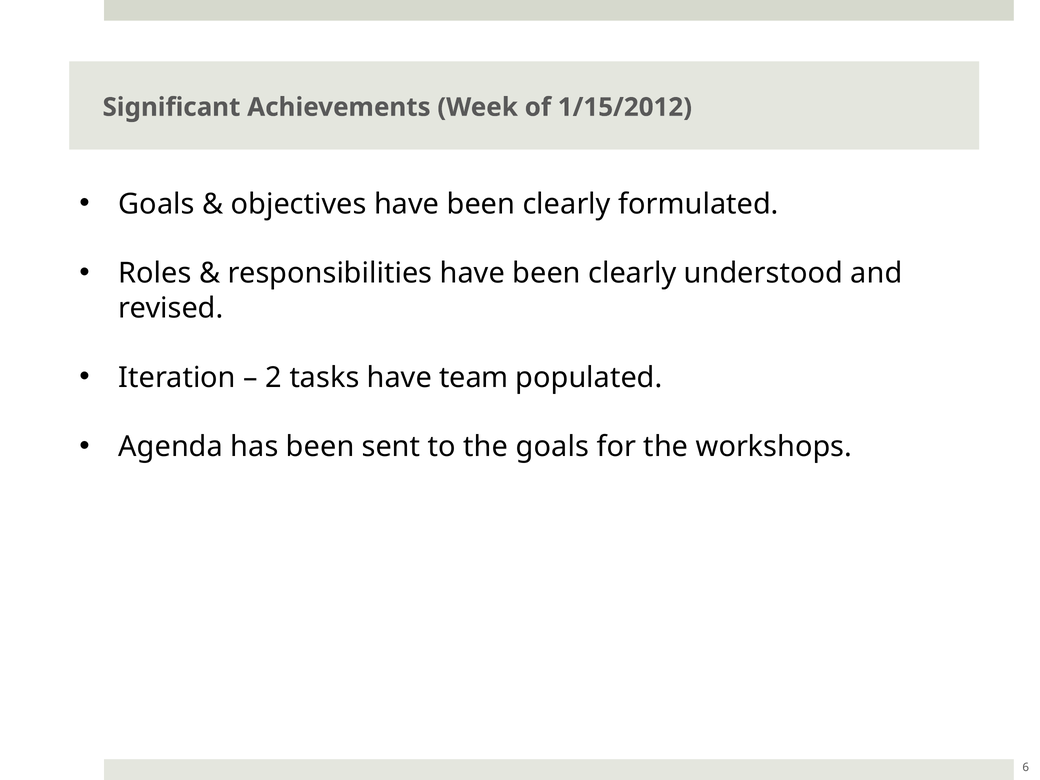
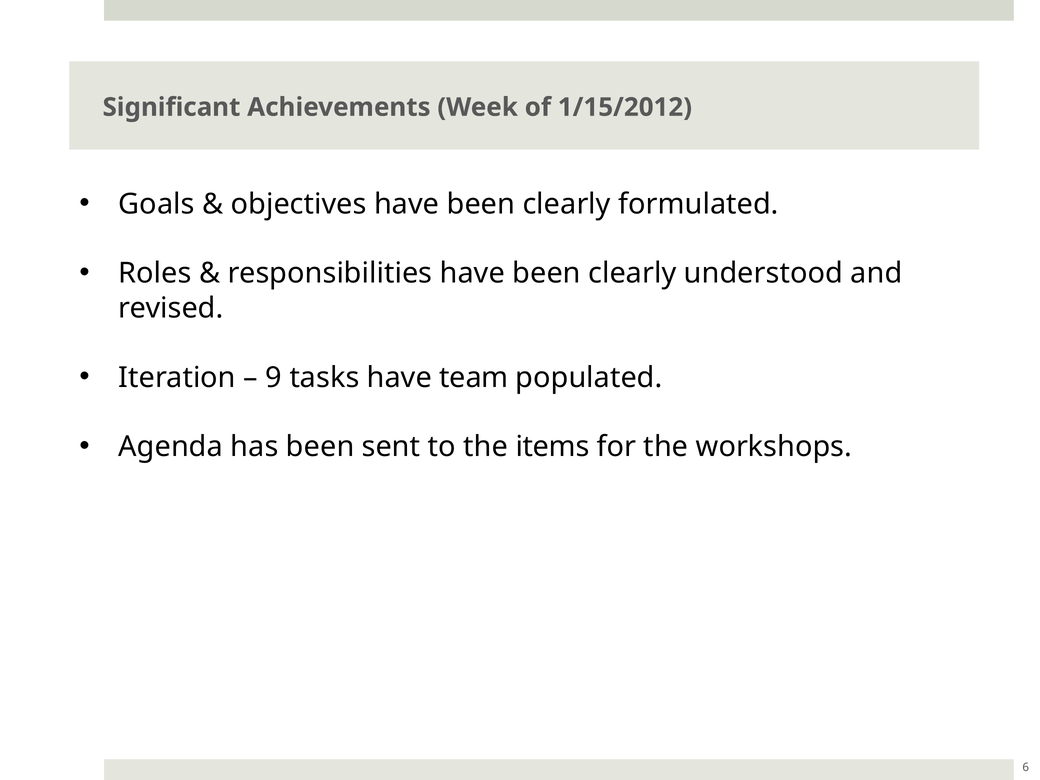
2: 2 -> 9 (274, 377)
the goals: goals -> items (553, 447)
